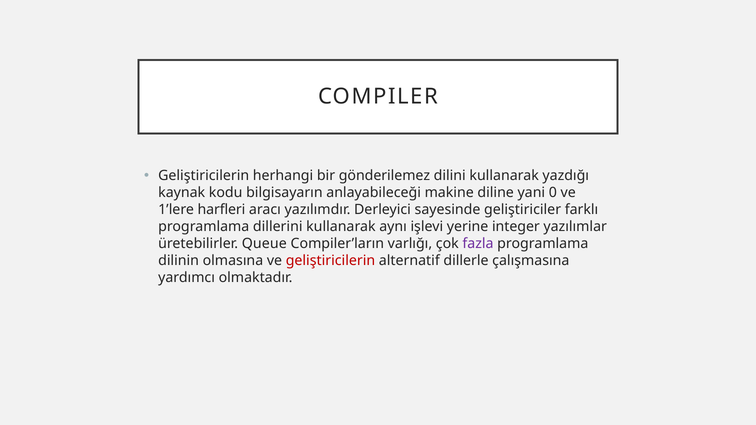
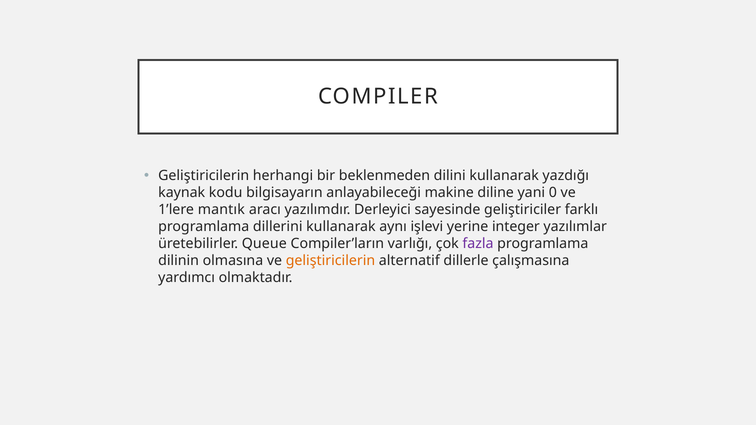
gönderilemez: gönderilemez -> beklenmeden (384, 176)
harfleri: harfleri -> mantık (221, 210)
geliştiricilerin colour: red -> orange (330, 261)
